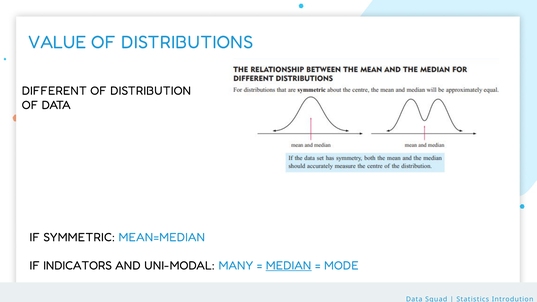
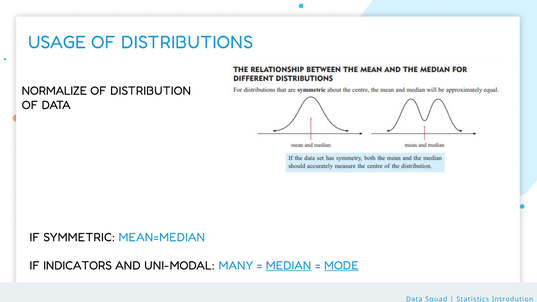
VALUE: VALUE -> USAGE (57, 42)
DIFFERENT: DIFFERENT -> NORMALIZE (54, 91)
MODE underline: none -> present (341, 266)
